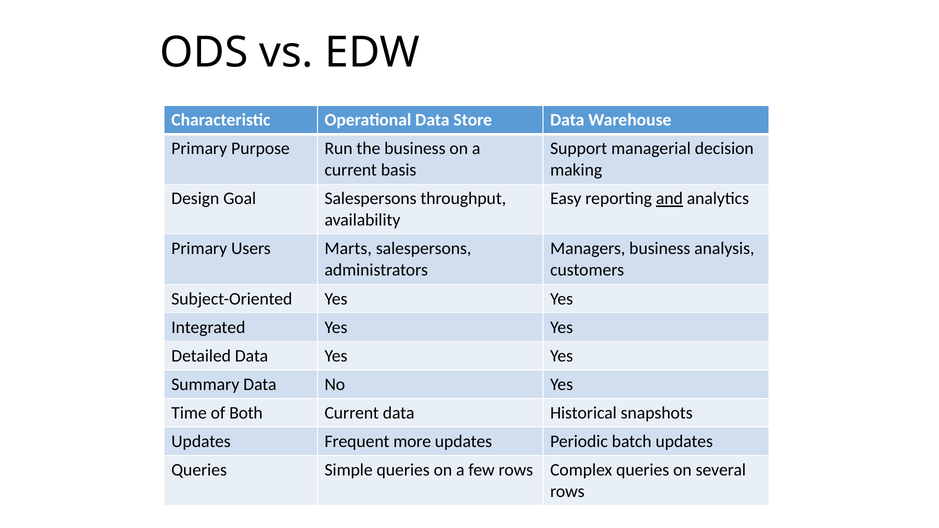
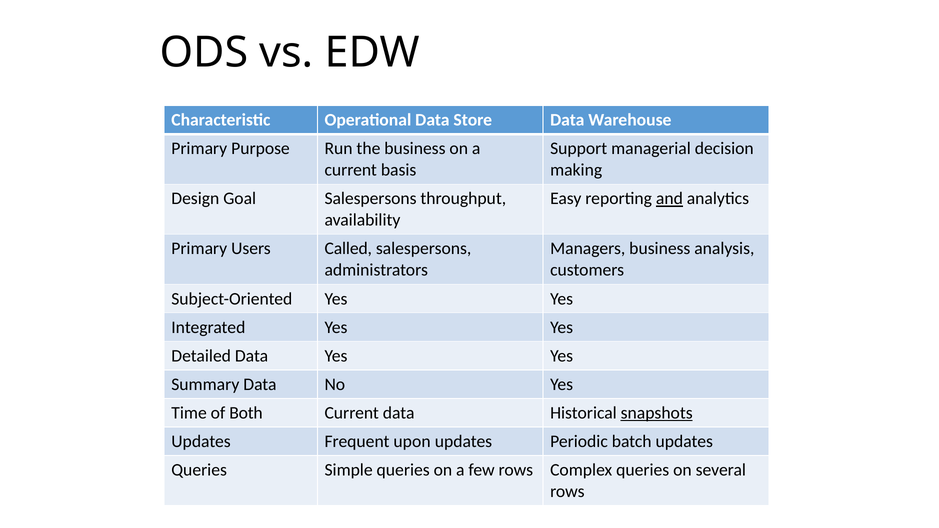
Marts: Marts -> Called (348, 249)
snapshots underline: none -> present (657, 413)
more: more -> upon (412, 442)
